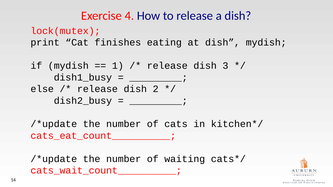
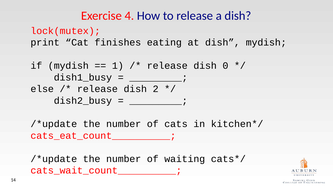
3: 3 -> 0 (225, 66)
